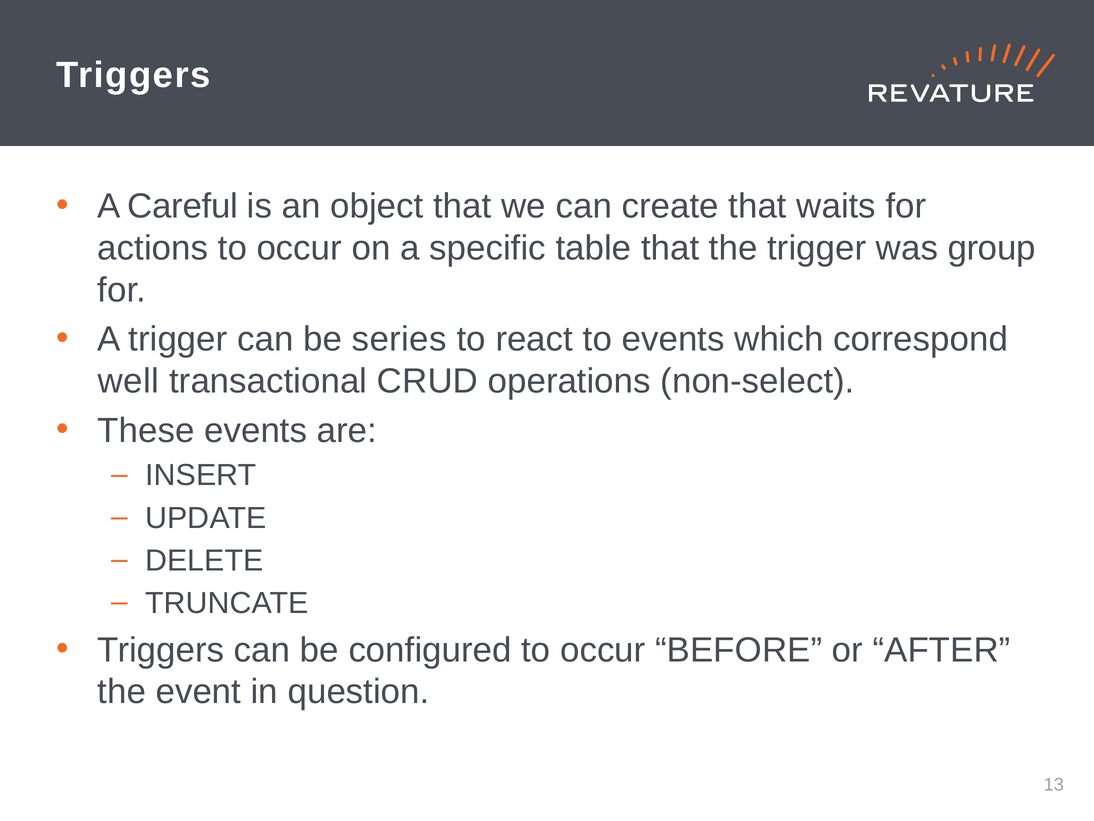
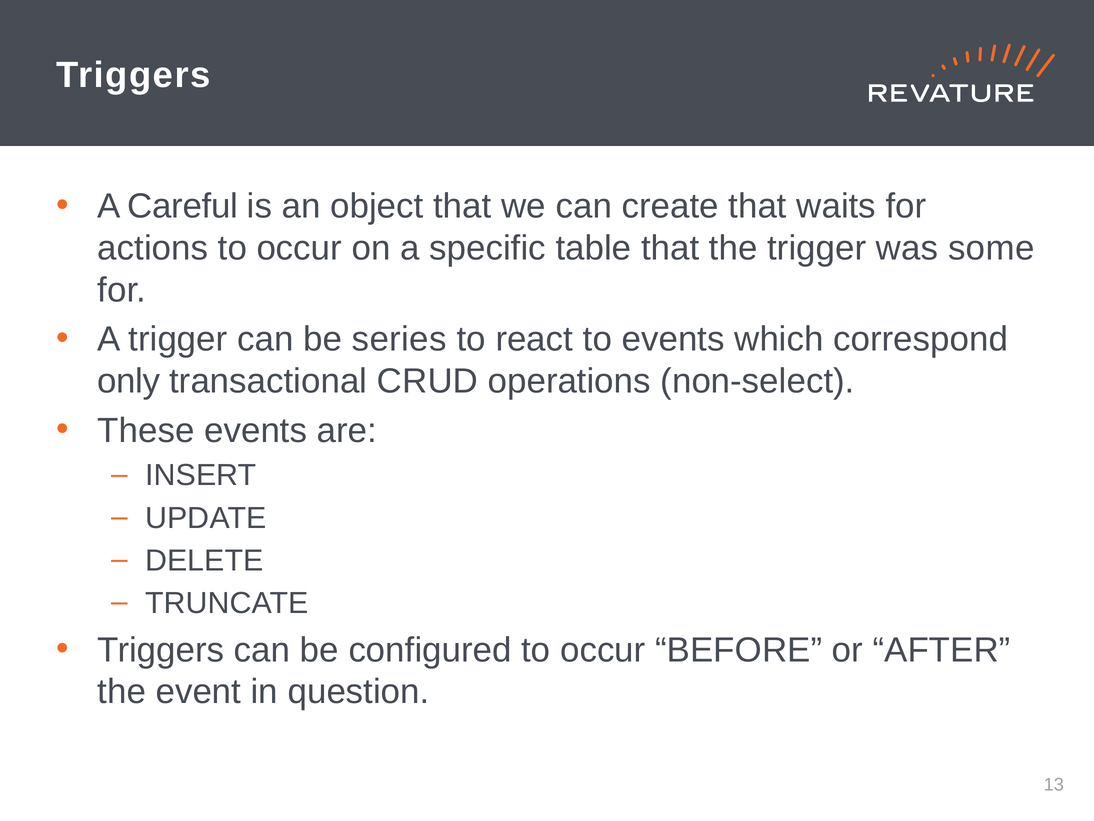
group: group -> some (991, 248)
well: well -> only (129, 381)
